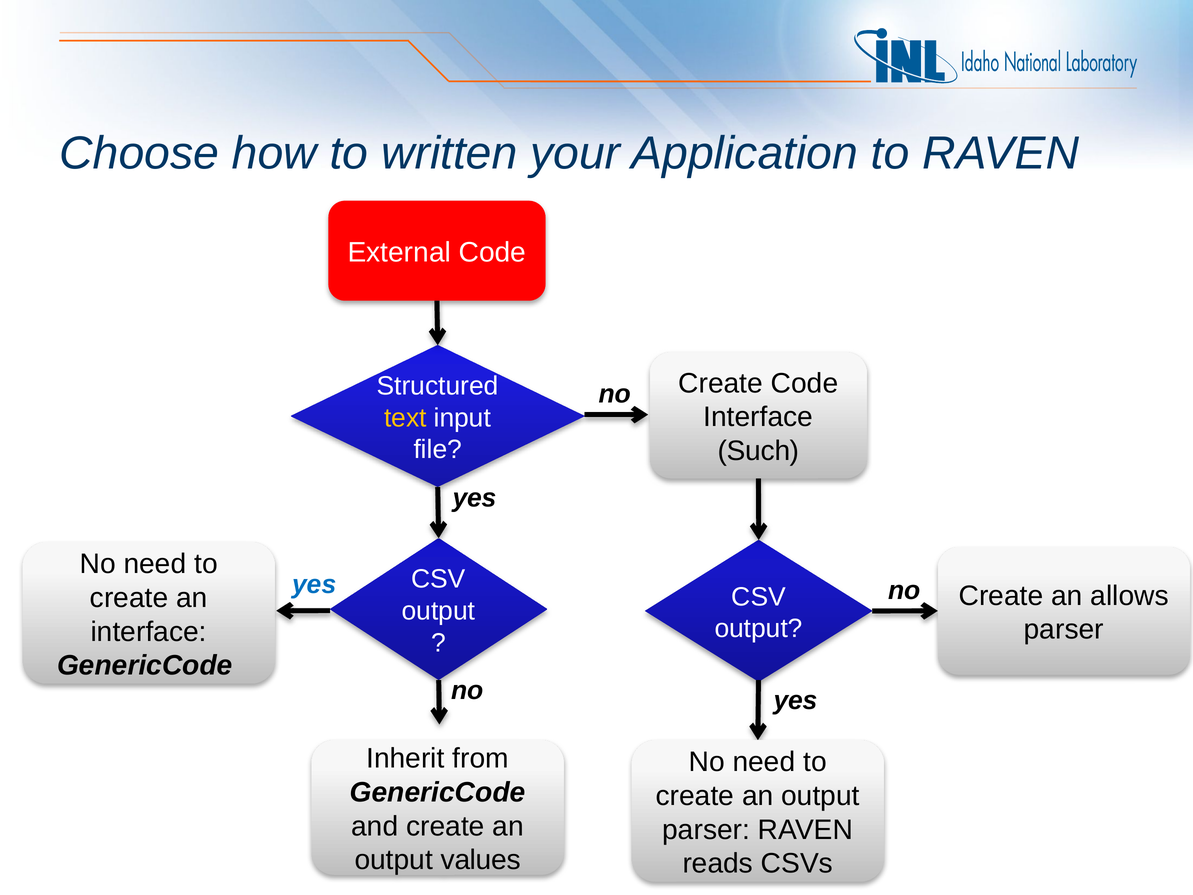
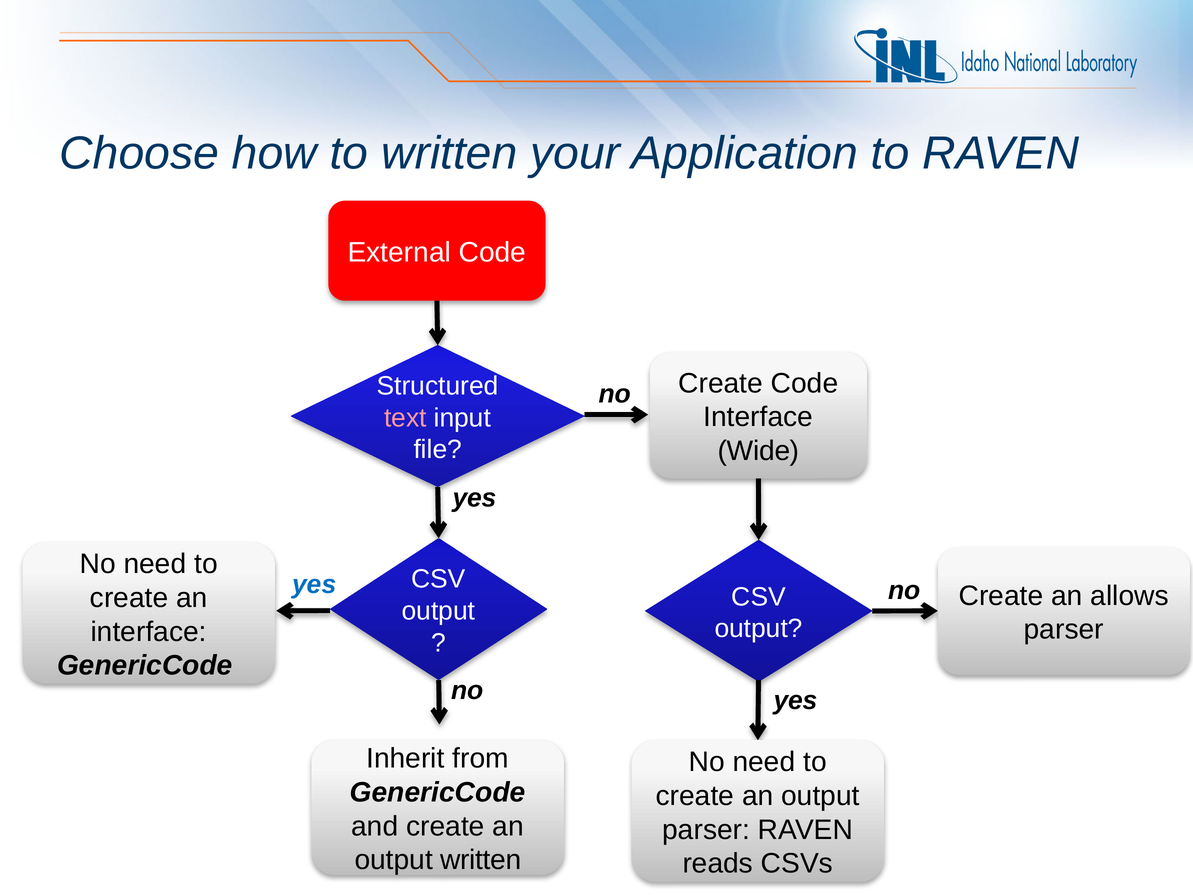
text colour: yellow -> pink (405, 418)
Such: Such -> Wide (759, 451)
output values: values -> written (481, 860)
